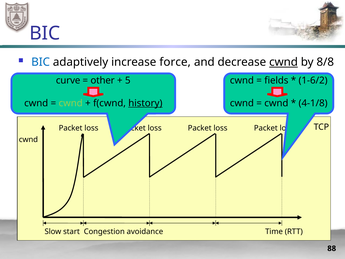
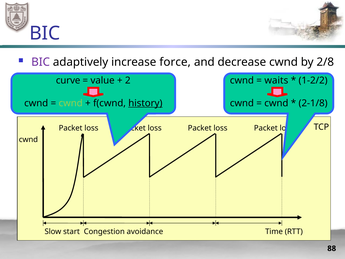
BIC colour: blue -> purple (41, 62)
cwnd underline: present -> none (283, 62)
8/8: 8/8 -> 2/8 (325, 62)
other: other -> value (103, 80)
5: 5 -> 2 (128, 80)
fields: fields -> waits (276, 80)
1-6/2: 1-6/2 -> 1-2/2 (313, 80)
4-1/8: 4-1/8 -> 2-1/8 (313, 103)
